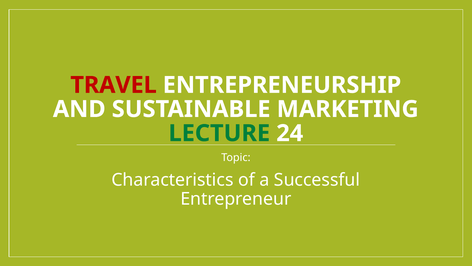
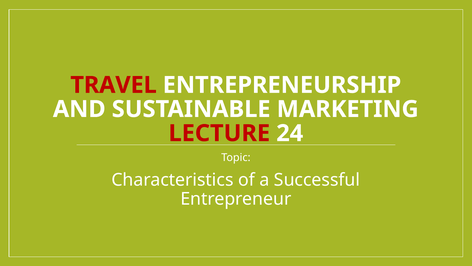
LECTURE colour: green -> red (219, 133)
